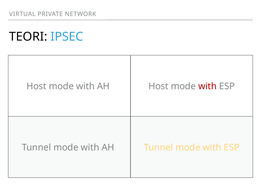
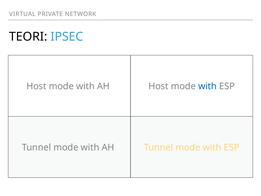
with colour: red -> blue (207, 86)
